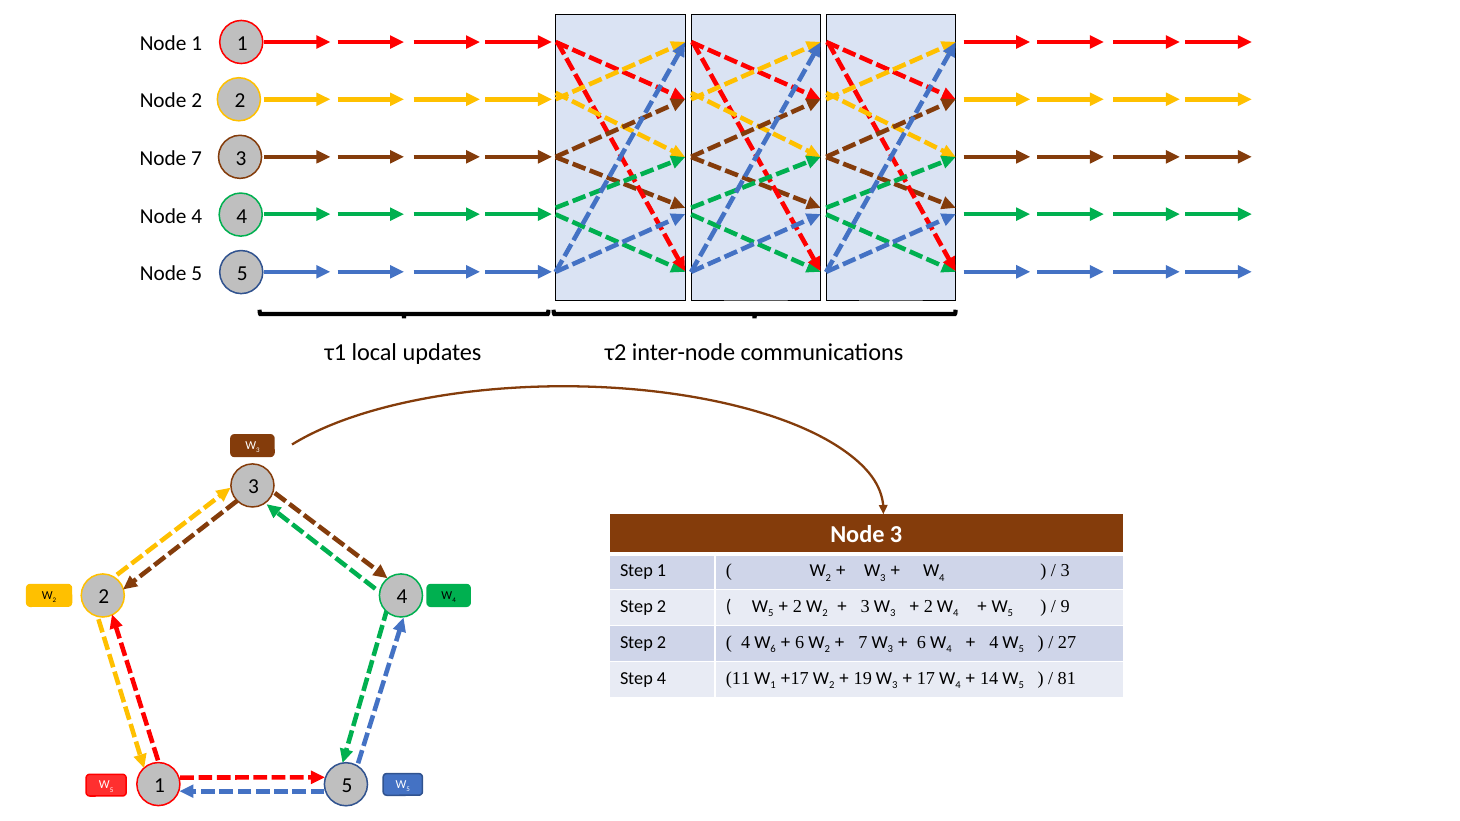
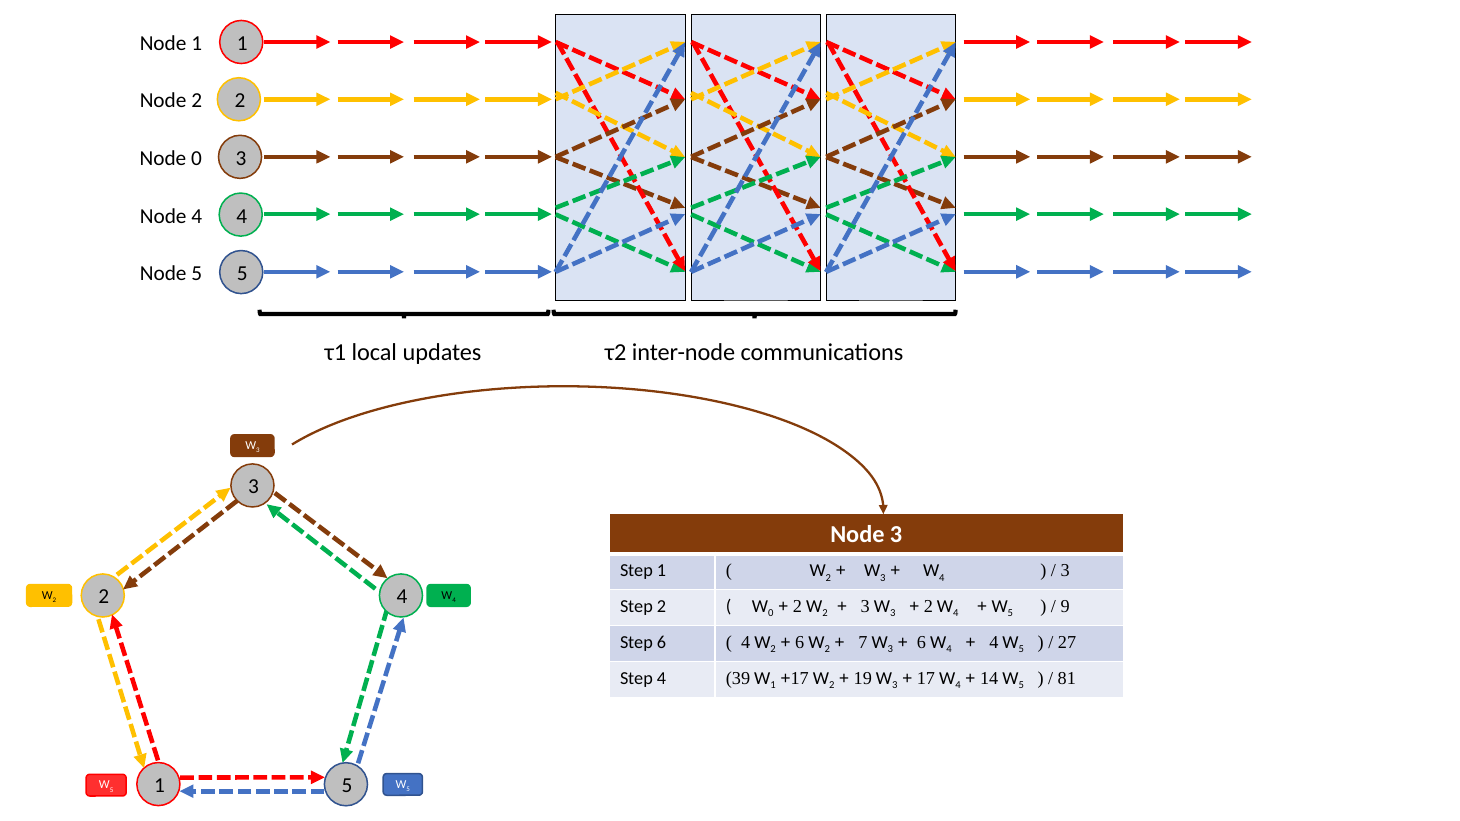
Node 7: 7 -> 0 (197, 159)
5: 5 -> 0 (771, 614)
2: 2 -> 6 (662, 642)
6: 6 -> 2 (773, 650)
11: 11 -> 39 (738, 678)
